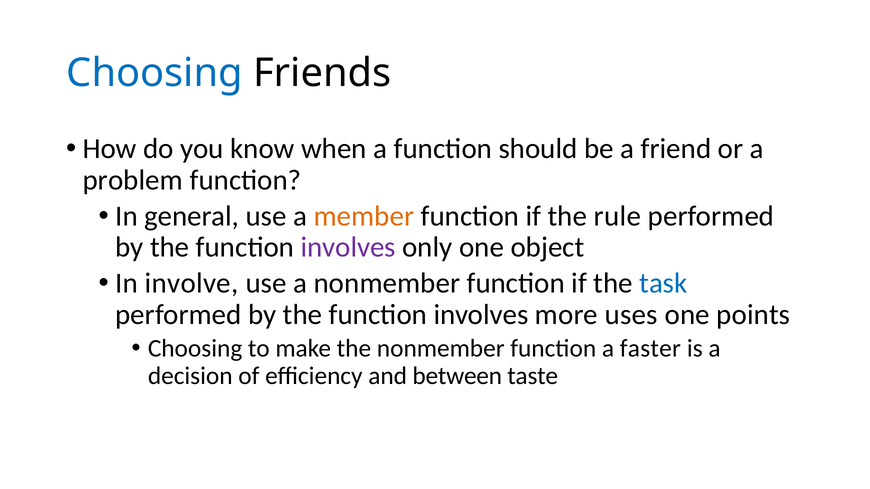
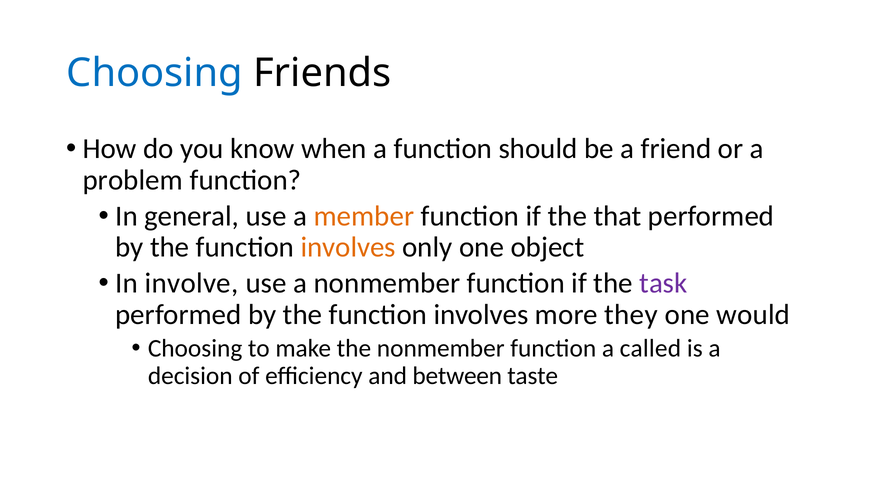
rule: rule -> that (618, 216)
involves colour: purple -> orange (348, 248)
task colour: blue -> purple (663, 283)
uses: uses -> they (631, 315)
points: points -> would (753, 315)
faster: faster -> called (650, 349)
